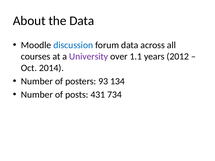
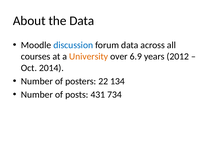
University colour: purple -> orange (89, 57)
1.1: 1.1 -> 6.9 (136, 57)
93: 93 -> 22 (103, 81)
